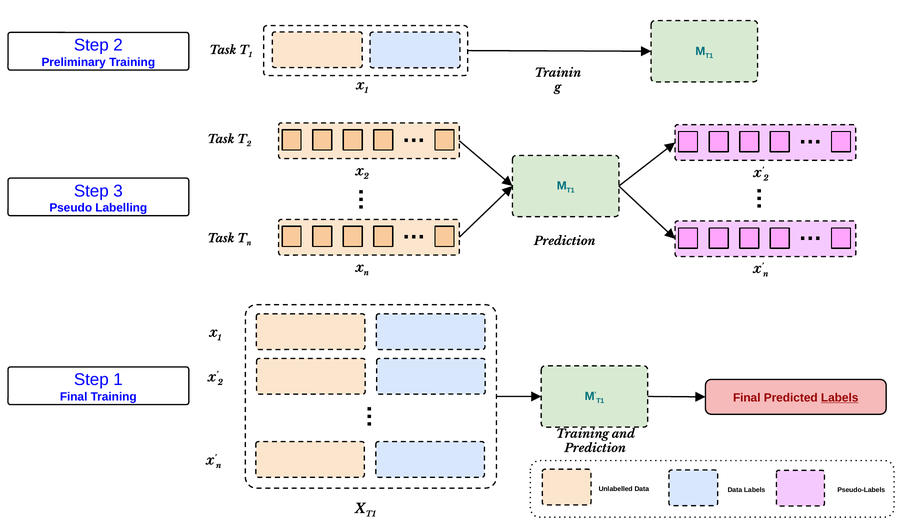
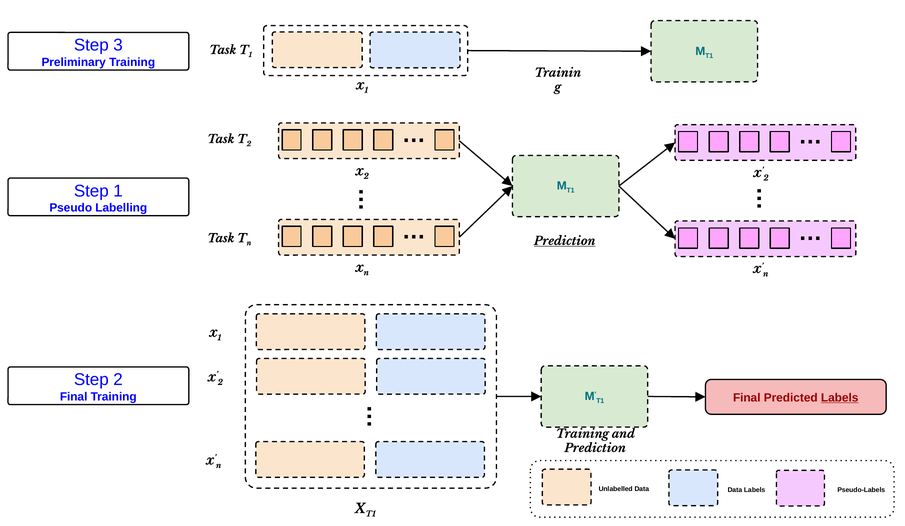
Step 2: 2 -> 3 (118, 45)
Step 3: 3 -> 1 (118, 191)
Prediction underline: none -> present (565, 241)
Step 1: 1 -> 2 (118, 380)
